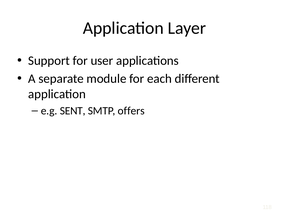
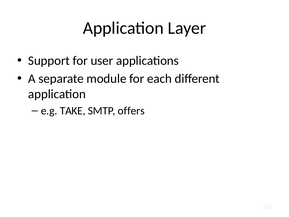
SENT: SENT -> TAKE (73, 111)
